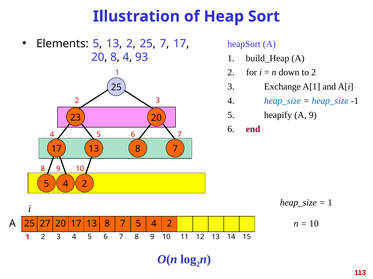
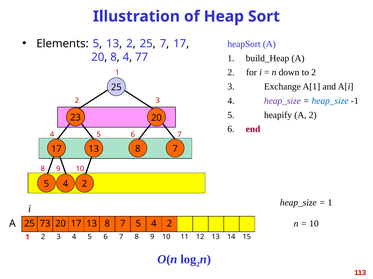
93: 93 -> 77 (142, 57)
heap_size colour: blue -> purple (282, 101)
heapify A 9: 9 -> 2 (313, 115)
27: 27 -> 73 (45, 224)
